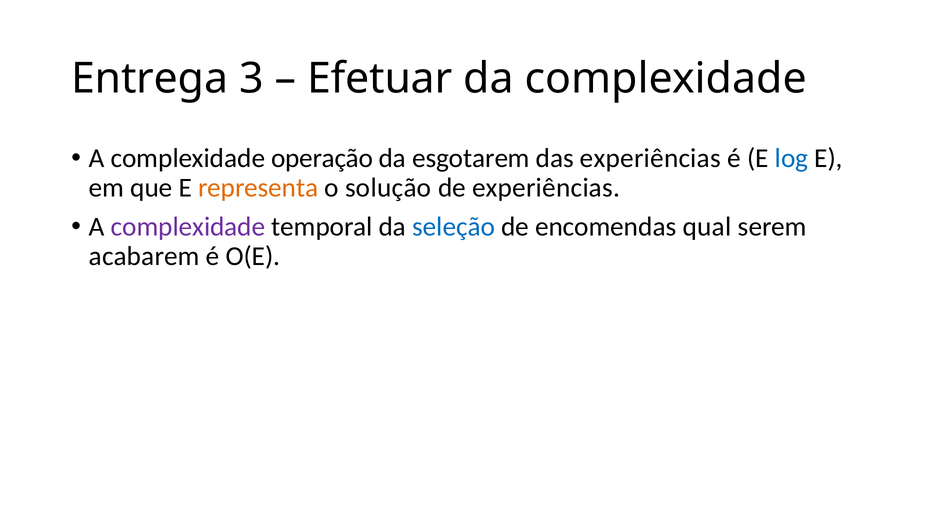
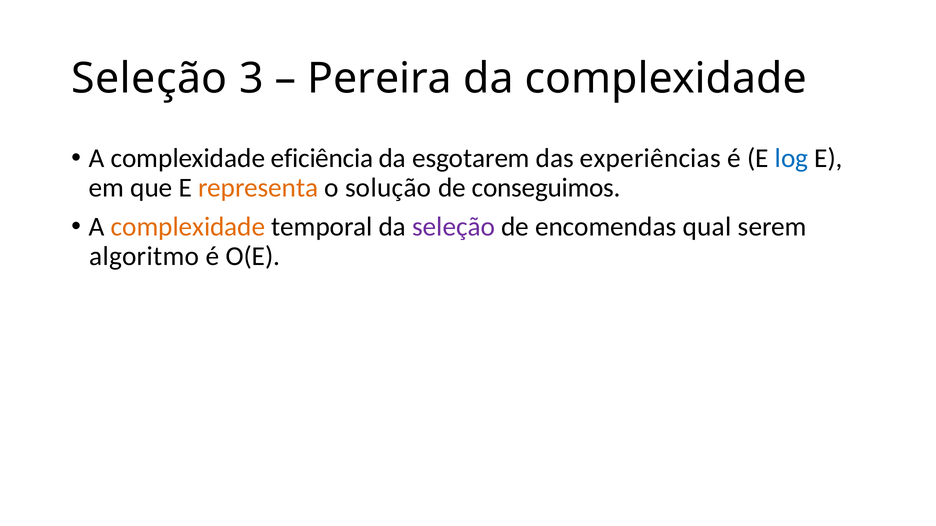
Entrega: Entrega -> Seleção (149, 79)
Efetuar: Efetuar -> Pereira (380, 79)
operação: operação -> eficiência (322, 158)
de experiências: experiências -> conseguimos (546, 188)
complexidade colour: purple -> orange (188, 227)
seleção colour: blue -> purple (454, 227)
acabarem: acabarem -> algoritmo (144, 256)
